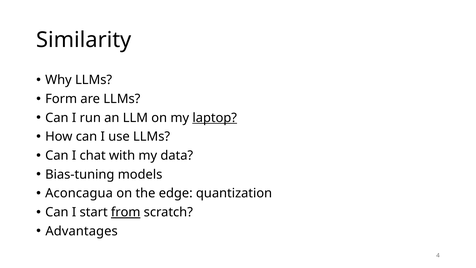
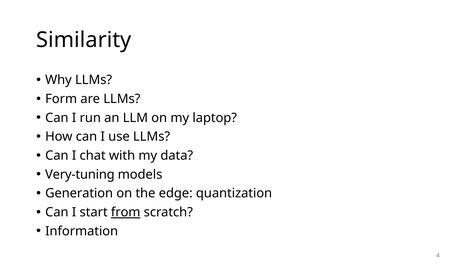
laptop underline: present -> none (215, 118)
Bias-tuning: Bias-tuning -> Very-tuning (80, 174)
Aconcagua: Aconcagua -> Generation (79, 193)
Advantages: Advantages -> Information (82, 231)
